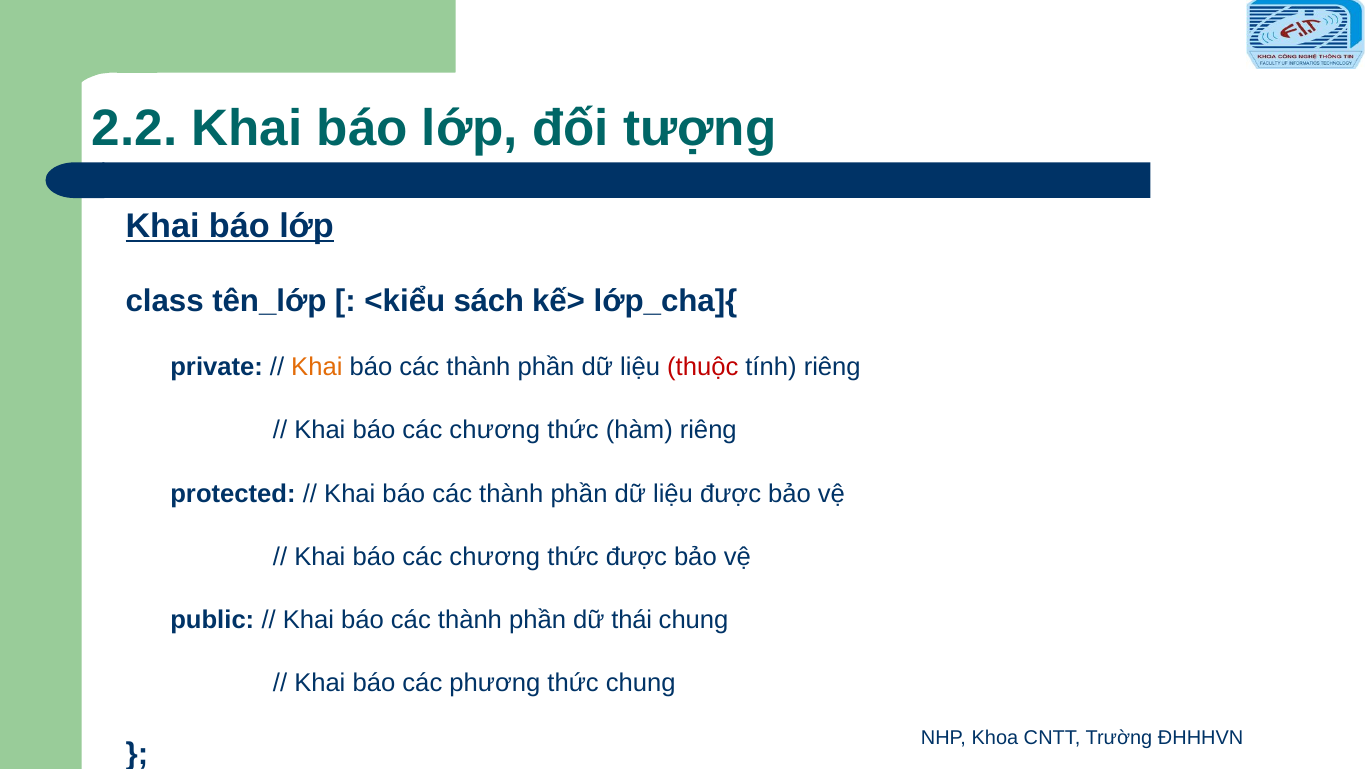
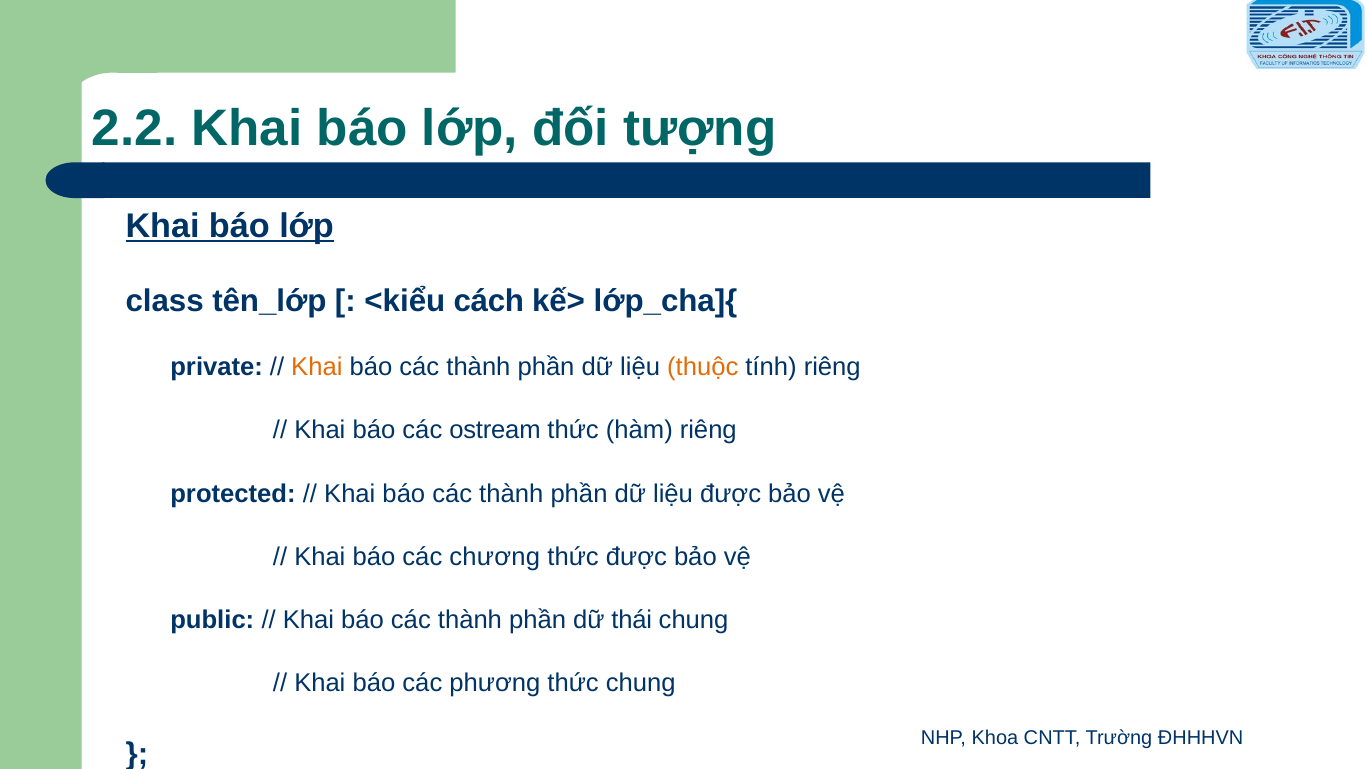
sách: sách -> cách (489, 301)
thuộc colour: red -> orange (703, 367)
chương: chương -> ostream (495, 430)
